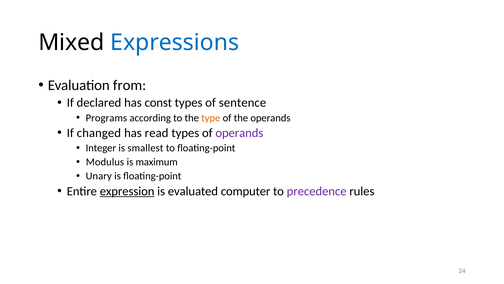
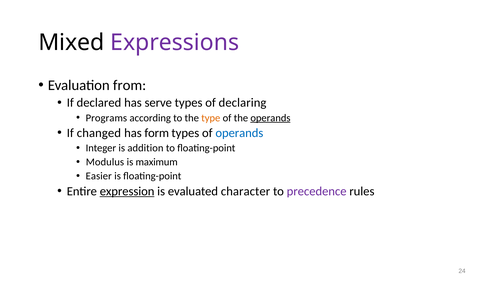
Expressions colour: blue -> purple (175, 42)
const: const -> serve (158, 103)
sentence: sentence -> declaring (243, 103)
operands underline: none -> present (270, 118)
read: read -> form (157, 133)
operands colour: purple -> blue (239, 133)
smallest: smallest -> addition (145, 148)
Unary: Unary -> Easier (99, 176)
computer: computer -> character (246, 191)
